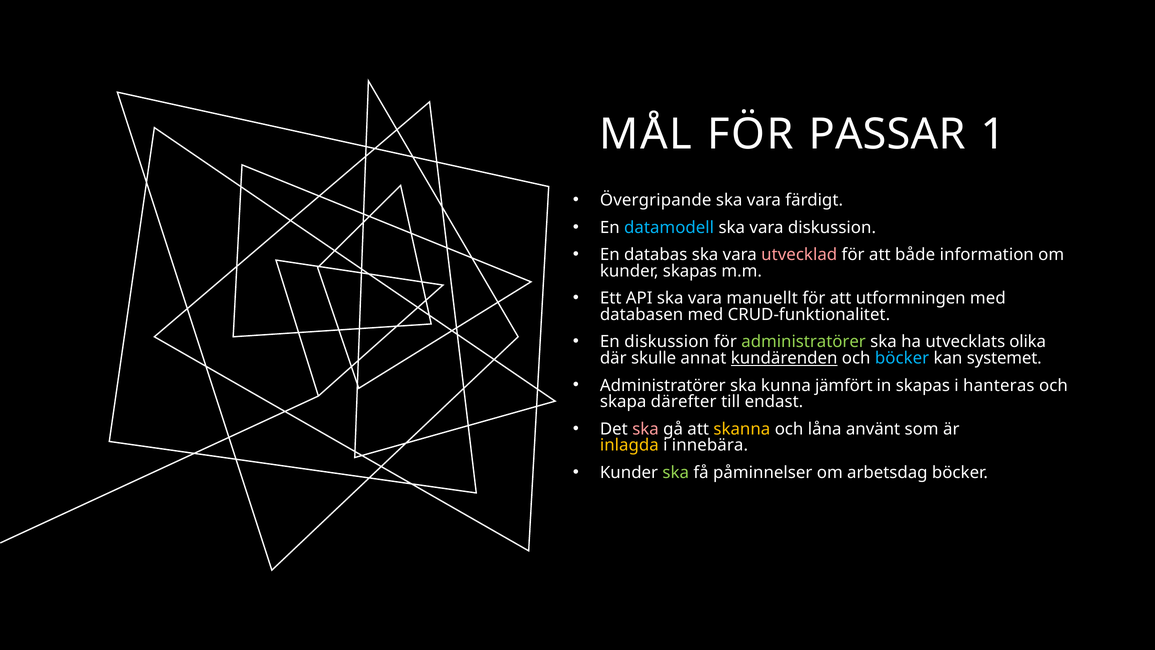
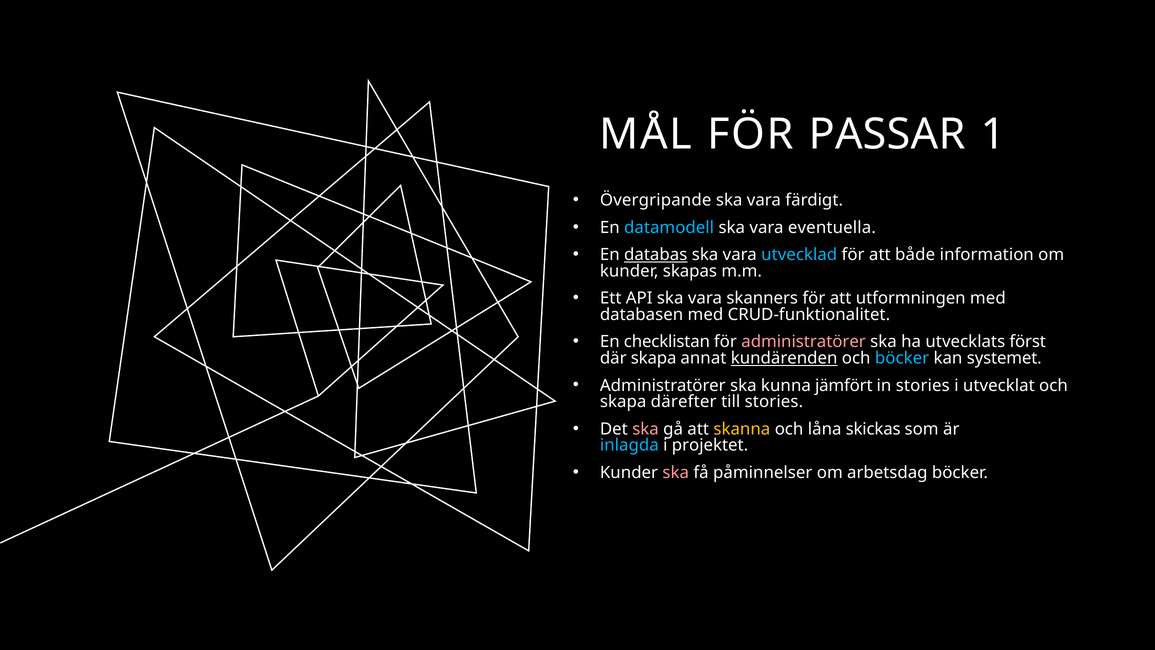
vara diskussion: diskussion -> eventuella (832, 227)
databas underline: none -> present (656, 255)
utvecklad colour: pink -> light blue (799, 255)
manuellt: manuellt -> skanners (762, 298)
En diskussion: diskussion -> checklistan (667, 342)
administratörer colour: light green -> pink (804, 342)
olika: olika -> först (1028, 342)
där skulle: skulle -> skapa (654, 358)
in skapas: skapas -> stories (923, 385)
hanteras: hanteras -> utvecklat (999, 385)
till endast: endast -> stories (774, 402)
använt: använt -> skickas (873, 429)
inlagda colour: yellow -> light blue (629, 445)
innebära: innebära -> projektet (710, 445)
ska colour: light green -> pink (676, 472)
